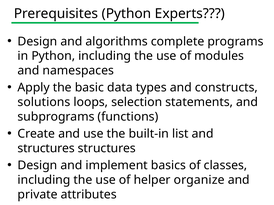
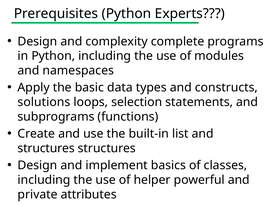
algorithms: algorithms -> complexity (117, 41)
organize: organize -> powerful (199, 180)
